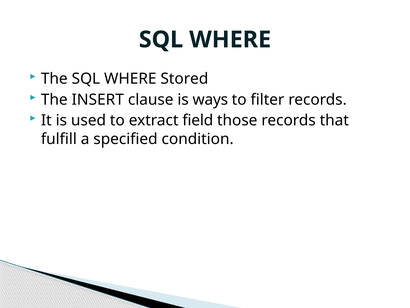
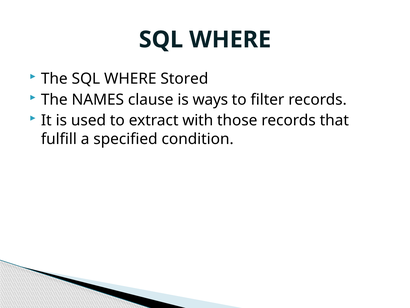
INSERT: INSERT -> NAMES (98, 99)
field: field -> with (198, 120)
